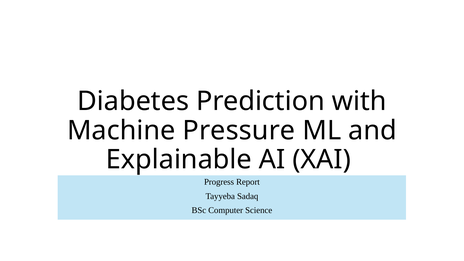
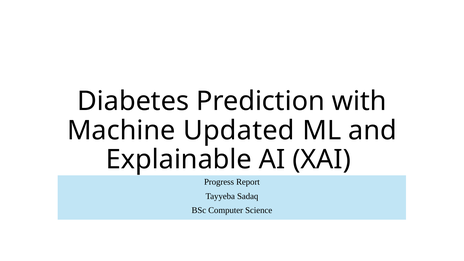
Pressure: Pressure -> Updated (239, 130)
